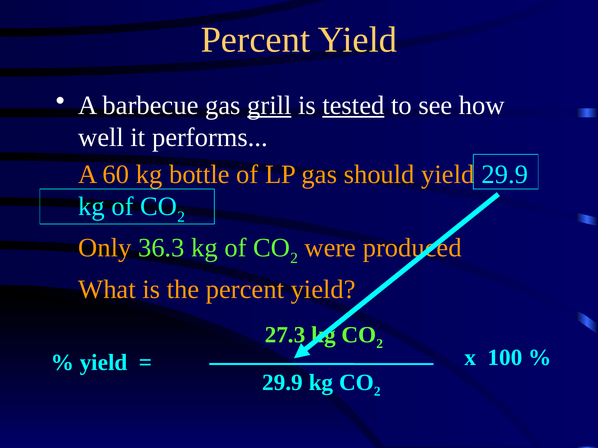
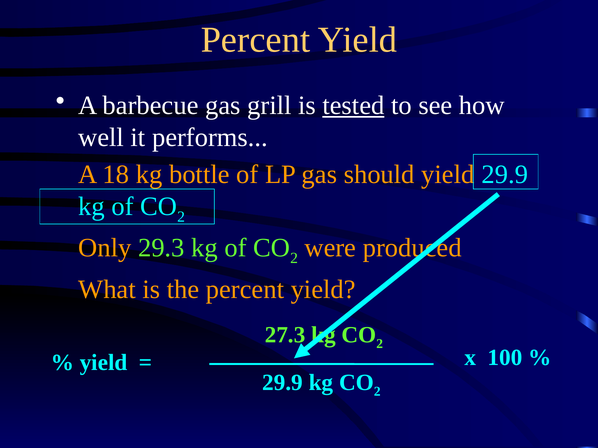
grill underline: present -> none (269, 106)
60: 60 -> 18 (116, 175)
36.3: 36.3 -> 29.3 (161, 248)
